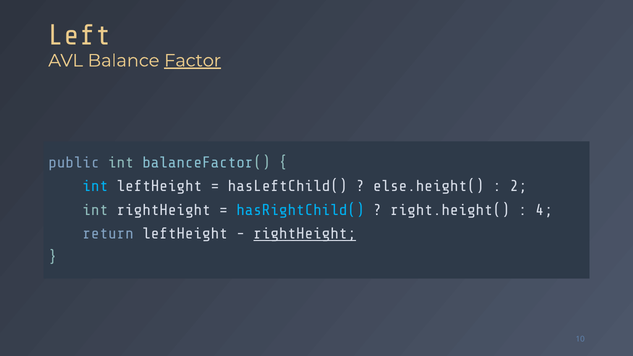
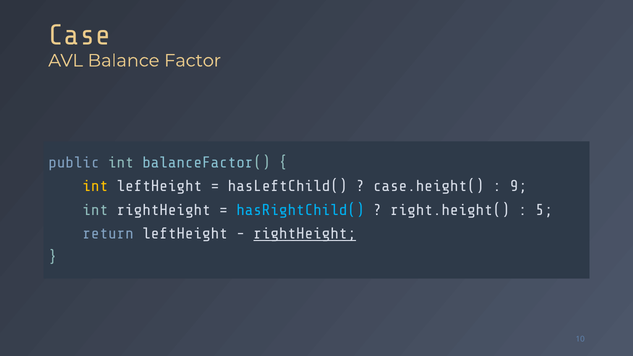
Left: Left -> Case (80, 35)
Factor underline: present -> none (193, 61)
int colour: light blue -> yellow (95, 186)
else.height(: else.height( -> case.height( (429, 186)
2: 2 -> 9 (518, 186)
4: 4 -> 5 (544, 210)
